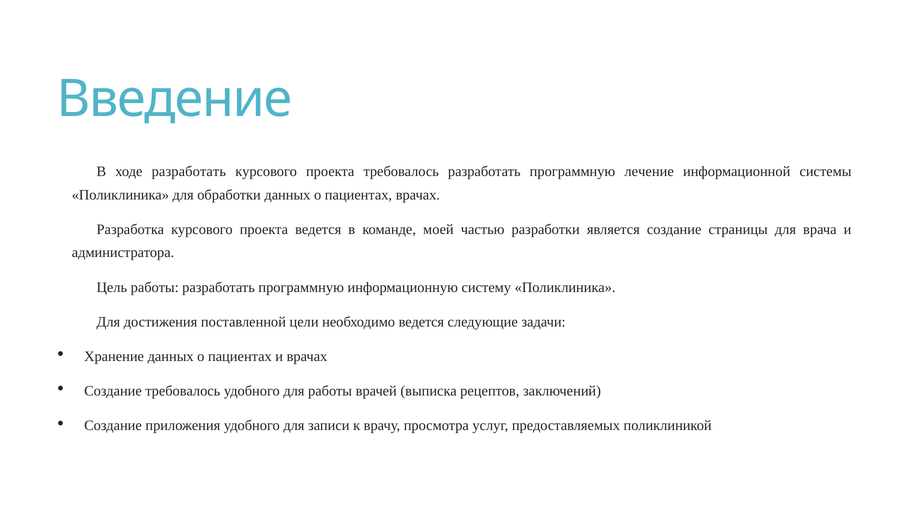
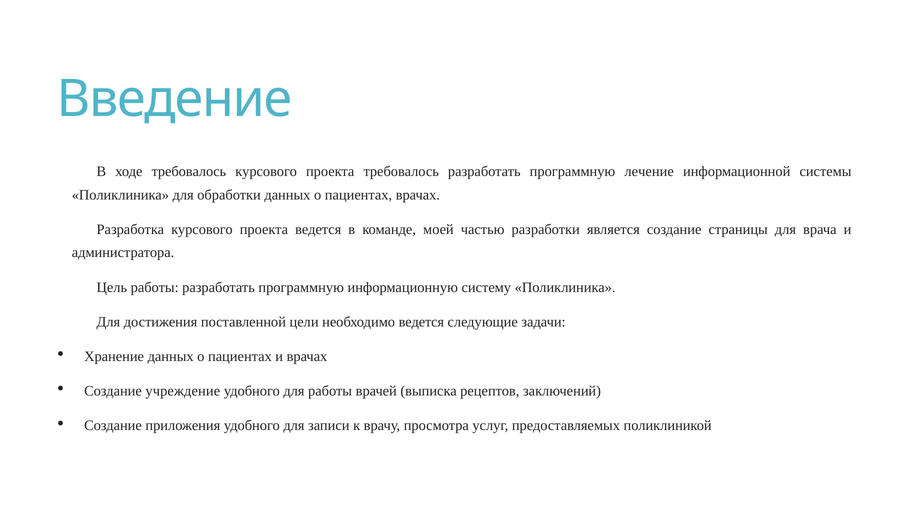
ходе разработать: разработать -> требовалось (189, 171)
Создание требовалось: требовалось -> учреждение (183, 391)
